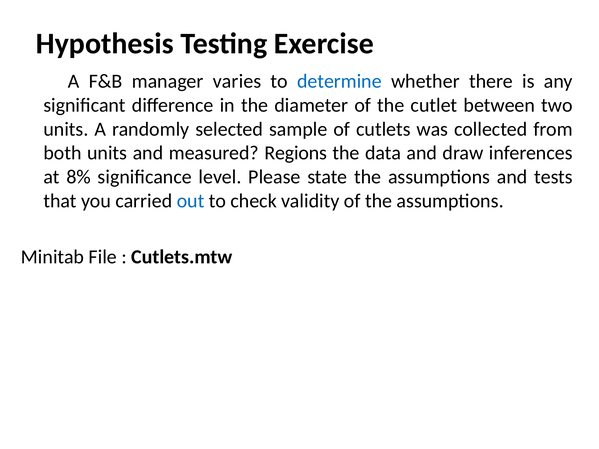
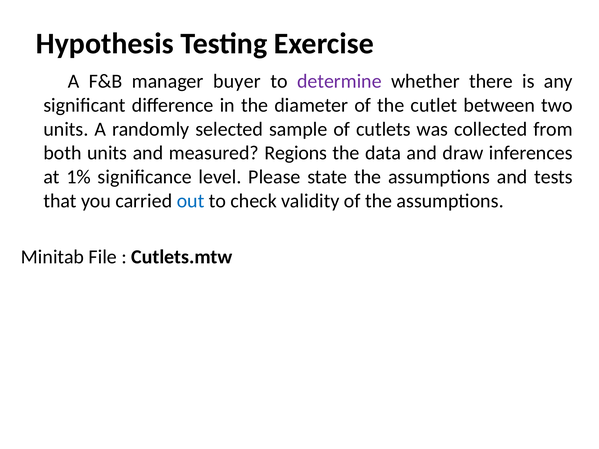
varies: varies -> buyer (237, 81)
determine colour: blue -> purple (339, 81)
8%: 8% -> 1% (79, 177)
